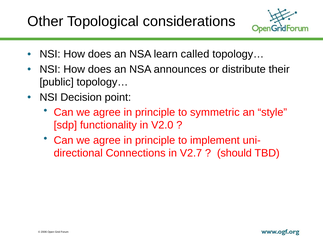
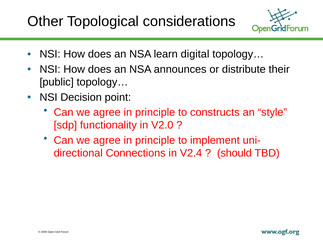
called: called -> digital (195, 54)
symmetric: symmetric -> constructs (215, 112)
V2.7: V2.7 -> V2.4 (191, 153)
